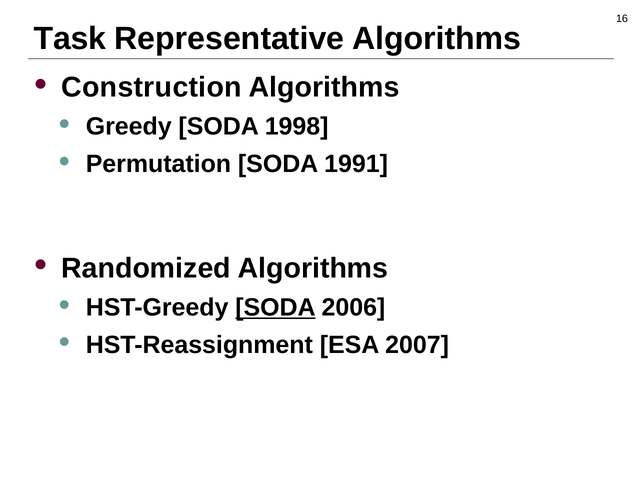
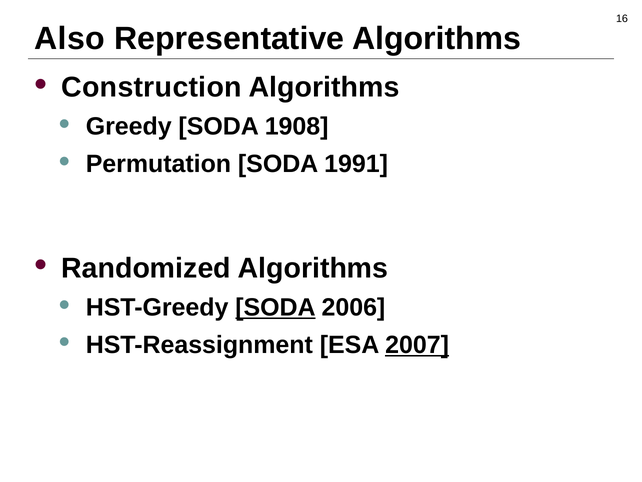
Task: Task -> Also (70, 38)
1998: 1998 -> 1908 (297, 127)
2007 underline: none -> present (417, 345)
